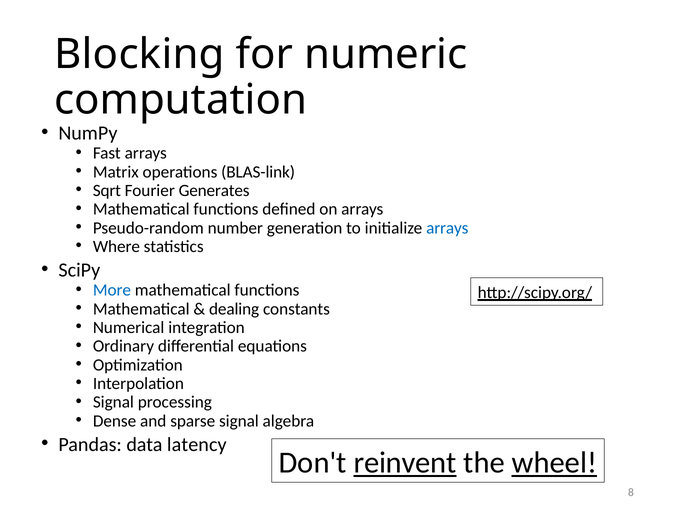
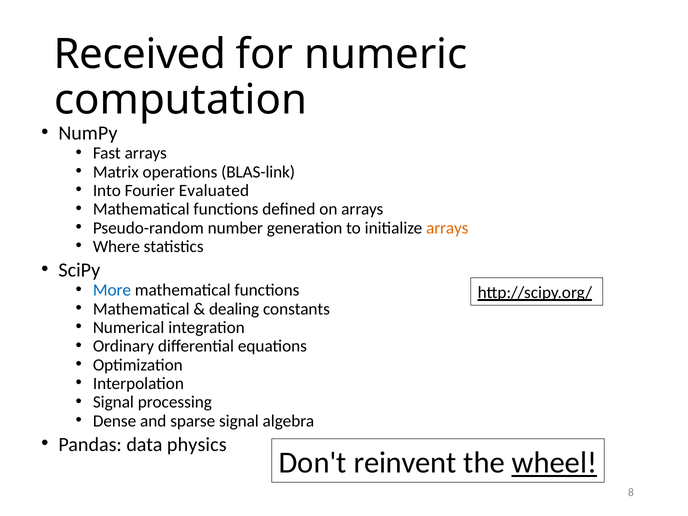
Blocking: Blocking -> Received (140, 54)
Sqrt: Sqrt -> Into (107, 191)
Generates: Generates -> Evaluated (214, 191)
arrays colour: blue -> orange (447, 228)
latency: latency -> physics (197, 444)
reinvent underline: present -> none (405, 463)
